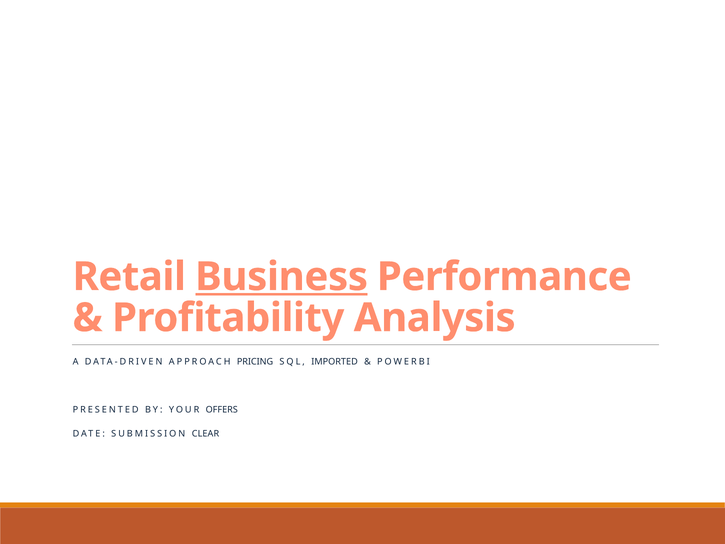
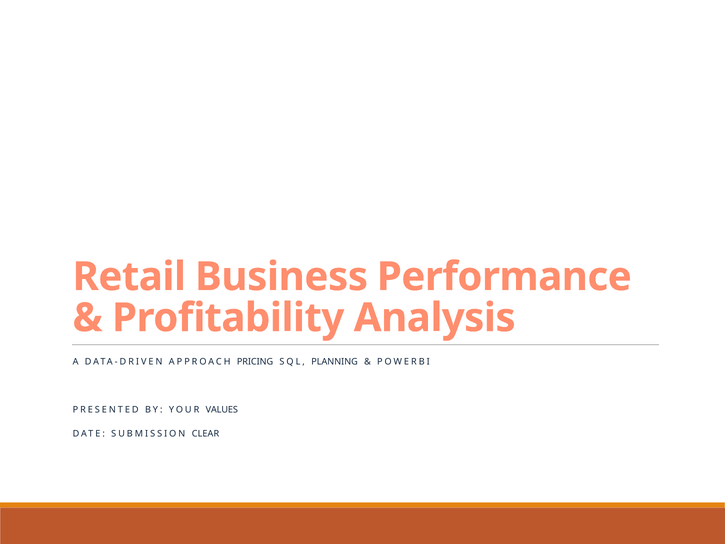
Business underline: present -> none (282, 277)
IMPORTED: IMPORTED -> PLANNING (335, 362)
OFFERS: OFFERS -> VALUES (222, 410)
